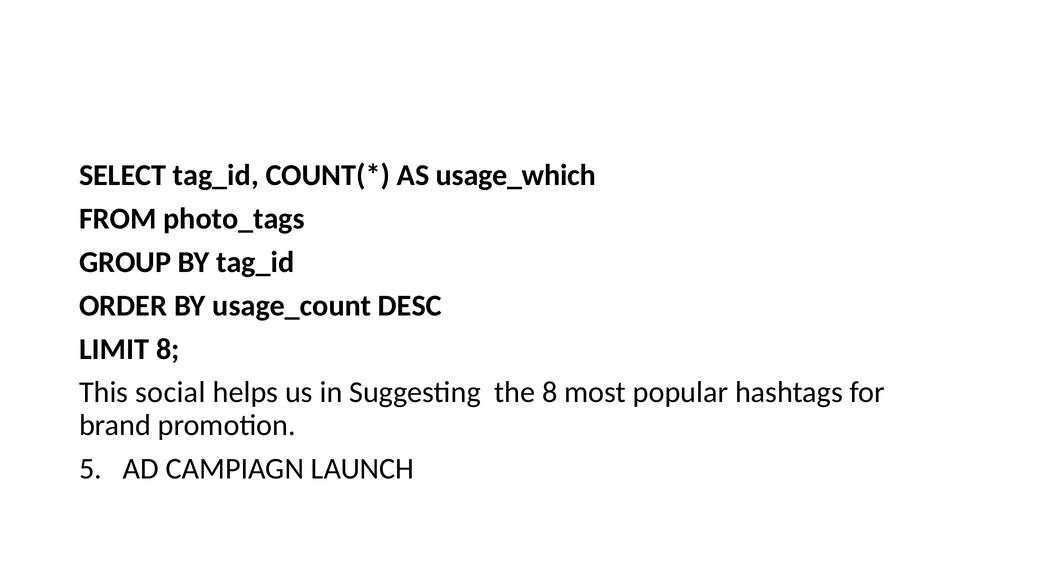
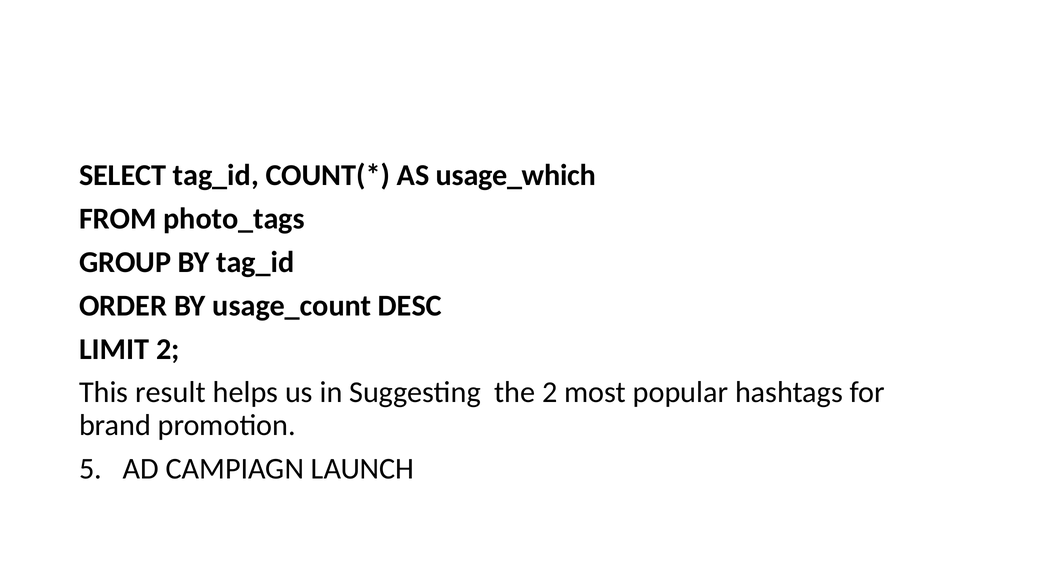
LIMIT 8: 8 -> 2 (168, 349)
social: social -> result (171, 393)
the 8: 8 -> 2 (550, 393)
